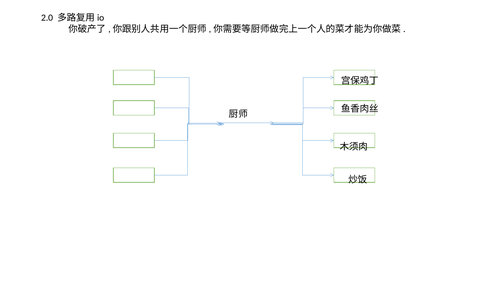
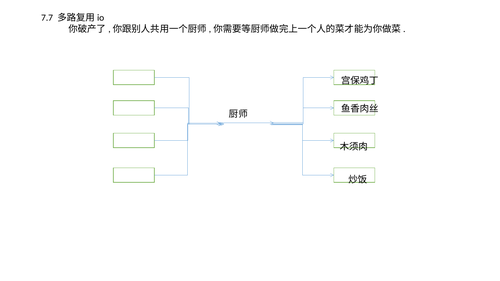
2.0: 2.0 -> 7.7 (47, 18)
